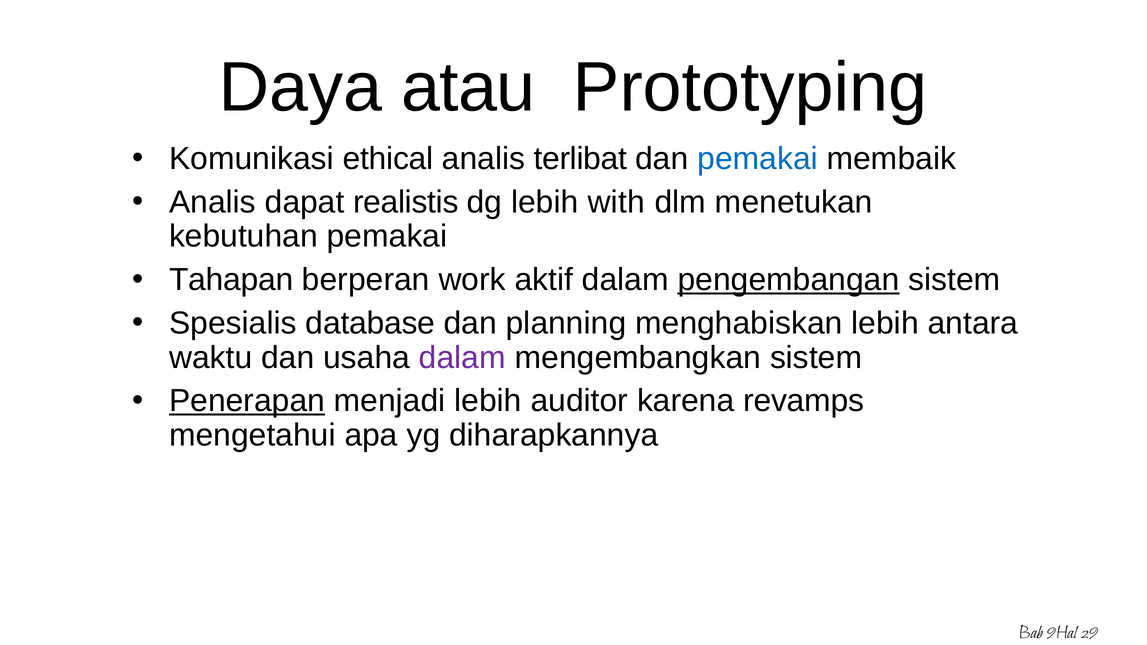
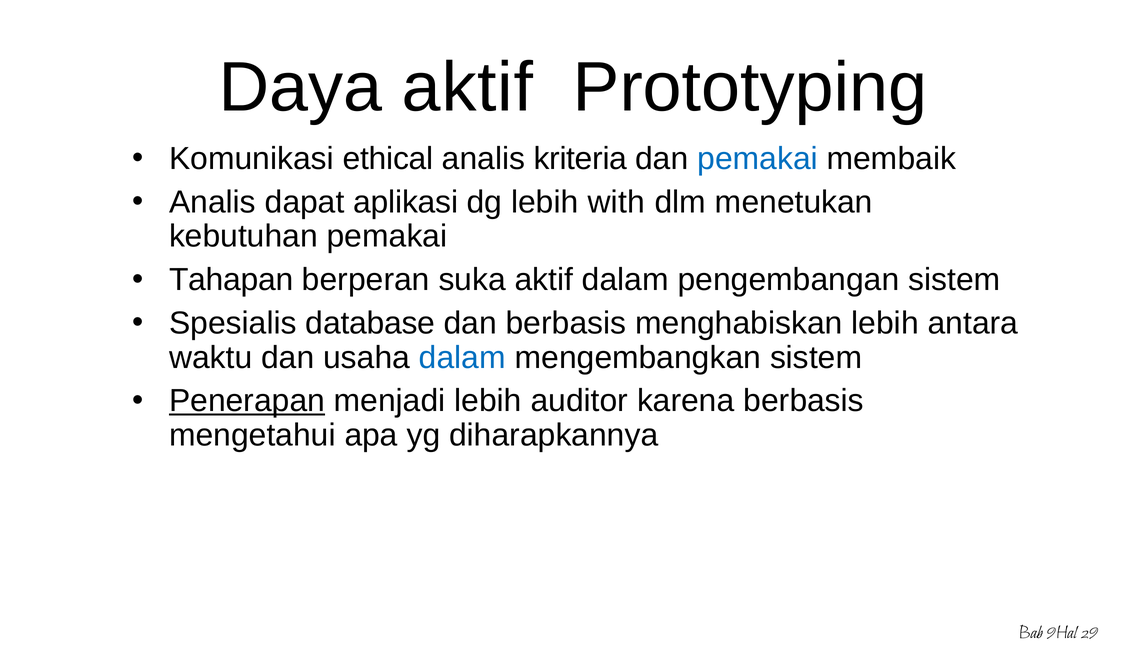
Daya atau: atau -> aktif (467, 88)
terlibat: terlibat -> kriteria (580, 159)
realistis: realistis -> aplikasi (406, 202)
work: work -> suka (472, 280)
pengembangan underline: present -> none (789, 280)
dan planning: planning -> berbasis (566, 323)
dalam colour: purple -> blue (462, 358)
karena revamps: revamps -> berbasis (804, 401)
